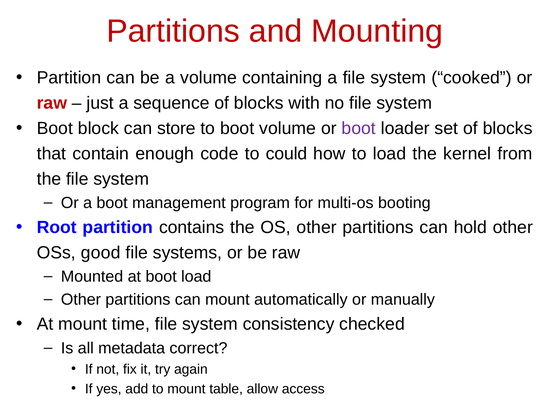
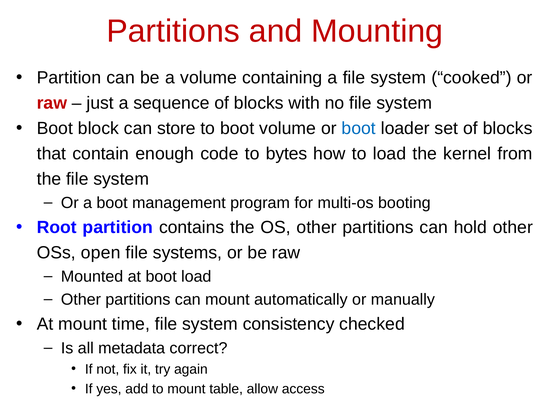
boot colour: purple -> blue (359, 128)
could: could -> bytes (287, 153)
good: good -> open (101, 252)
